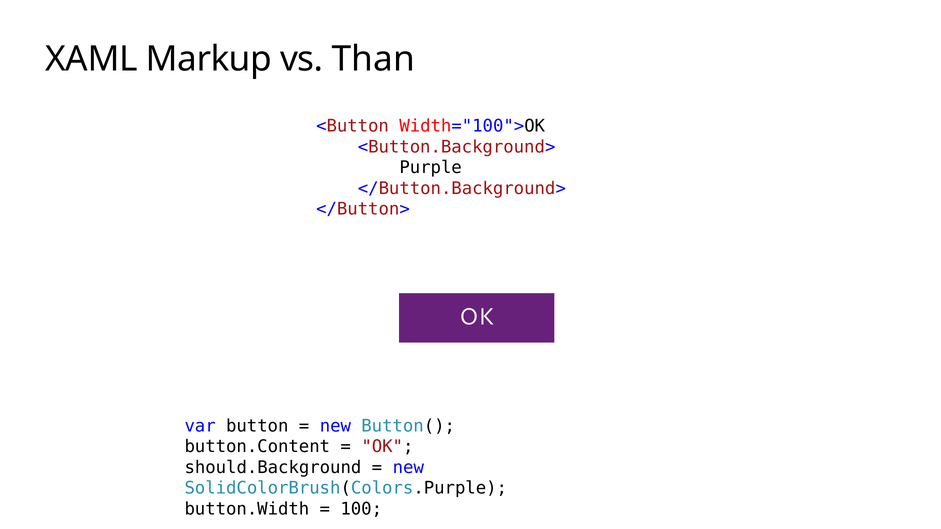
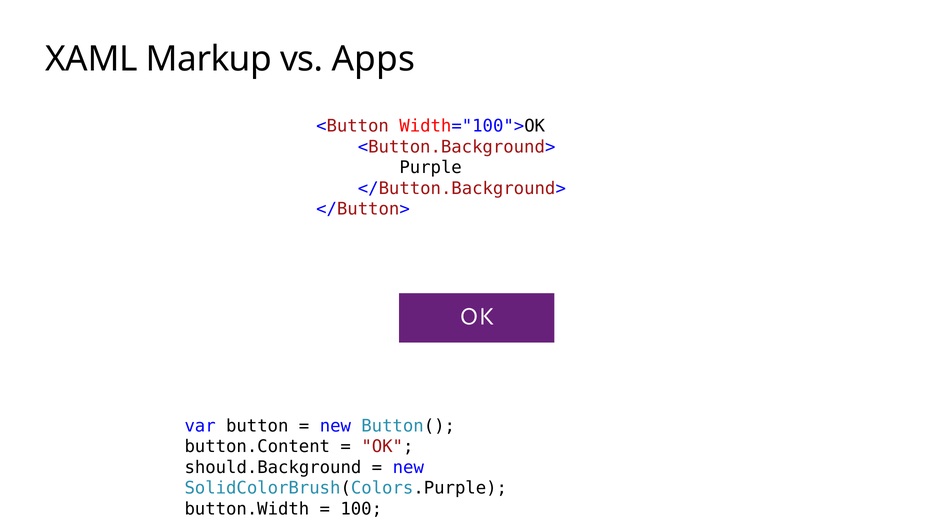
Than: Than -> Apps (373, 59)
